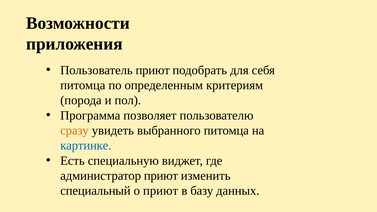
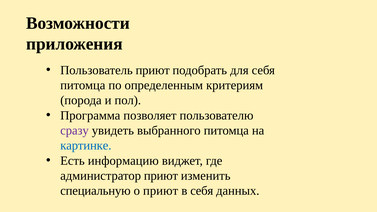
сразу colour: orange -> purple (74, 131)
специальную: специальную -> информацию (123, 161)
специальный: специальный -> специальную (95, 191)
в базу: базу -> себя (202, 191)
